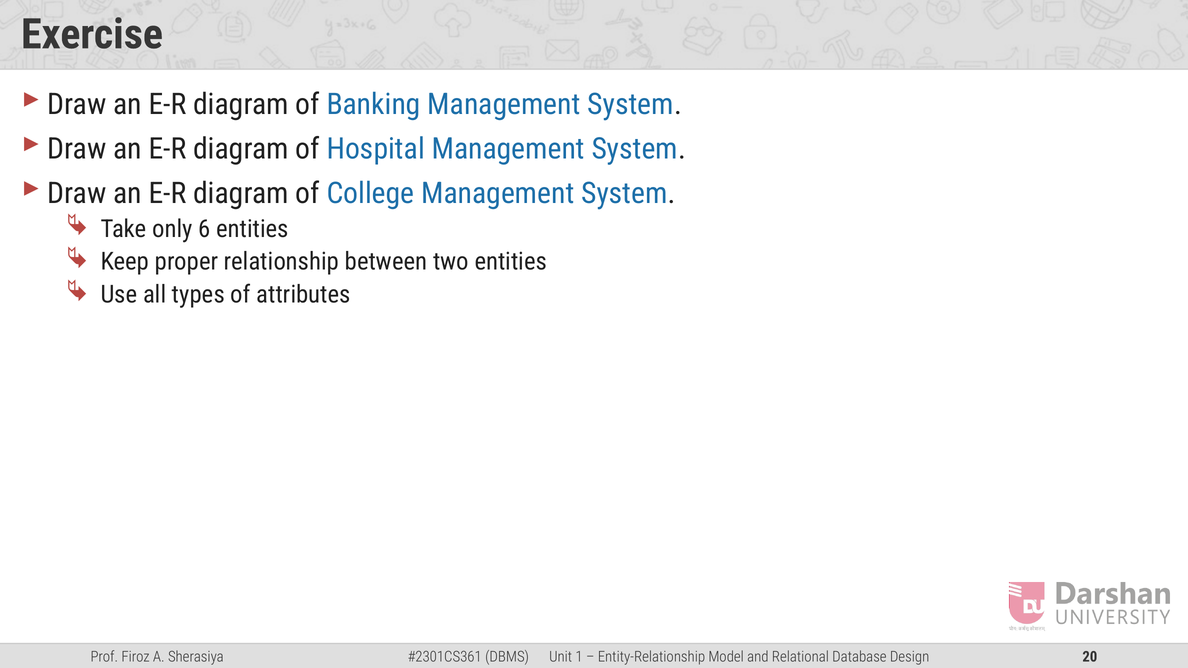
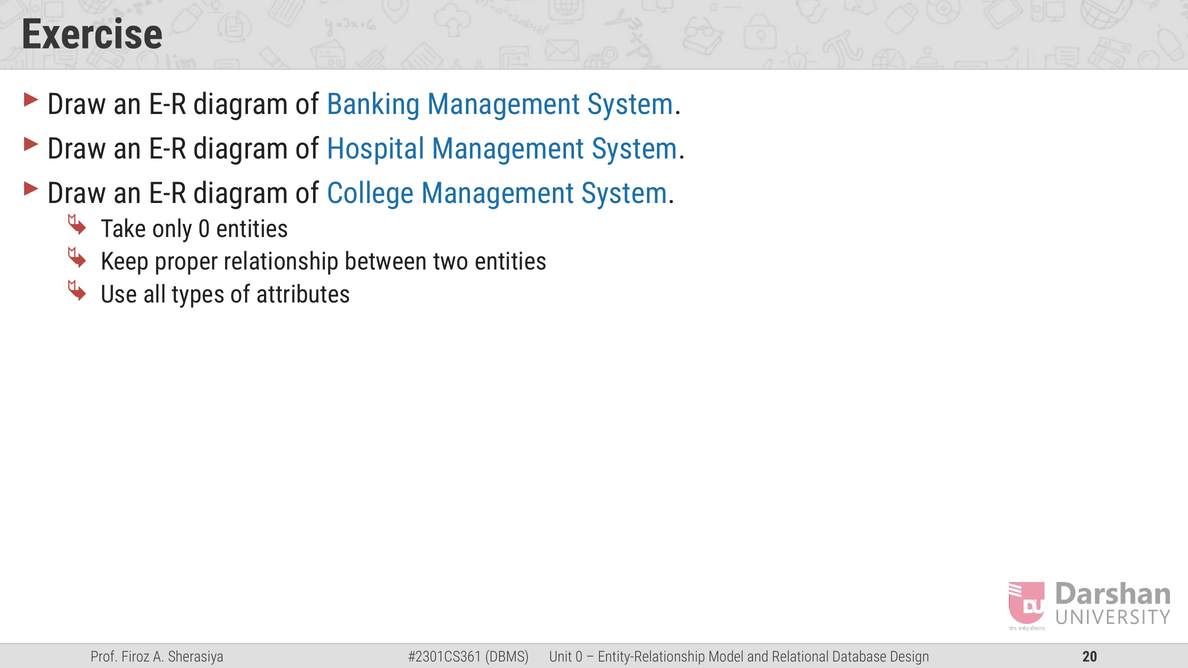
only 6: 6 -> 0 (204, 229)
1: 1 -> 0 (579, 657)
